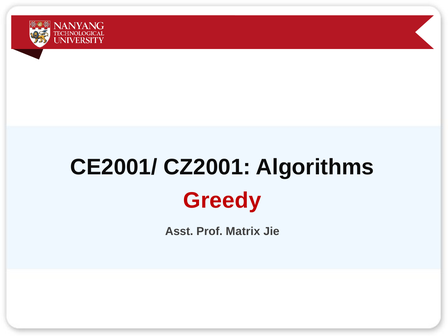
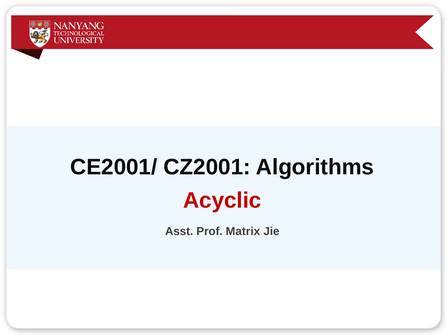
Greedy: Greedy -> Acyclic (222, 200)
